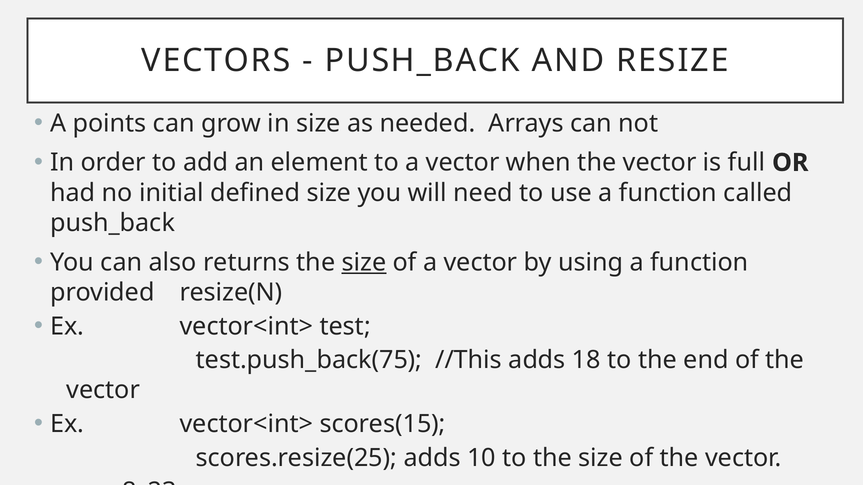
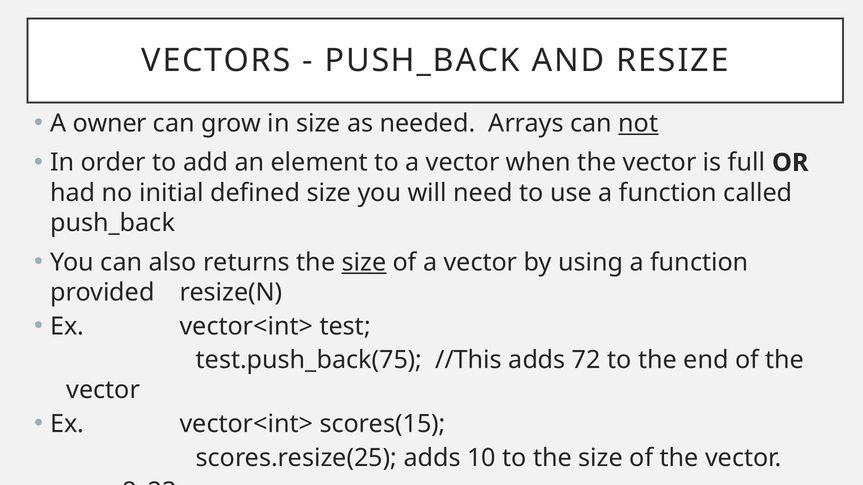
points: points -> owner (110, 124)
not underline: none -> present (638, 124)
18: 18 -> 72 (586, 360)
